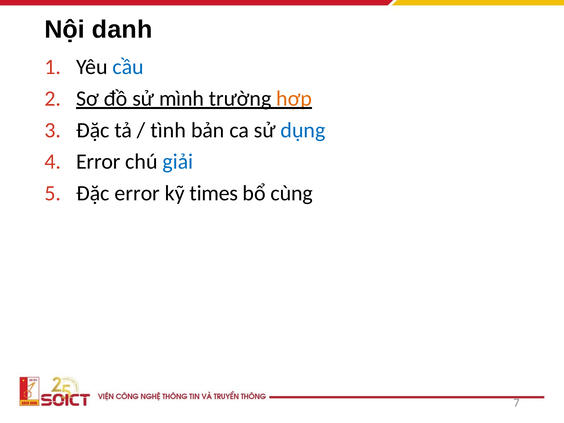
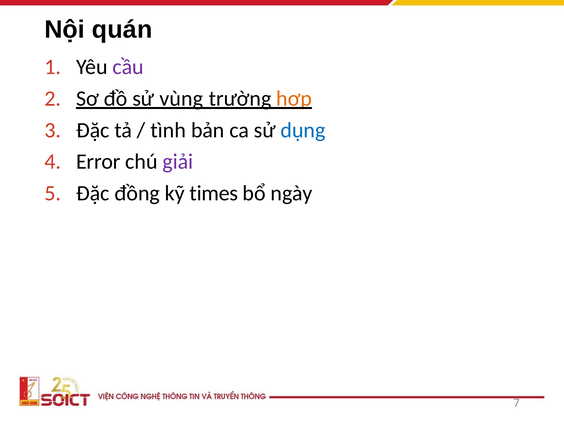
danh: danh -> quán (122, 30)
cầu colour: blue -> purple (128, 67)
mình: mình -> vùng (181, 99)
giải colour: blue -> purple (178, 162)
Đặc error: error -> đồng (137, 193)
cùng: cùng -> ngày (292, 193)
